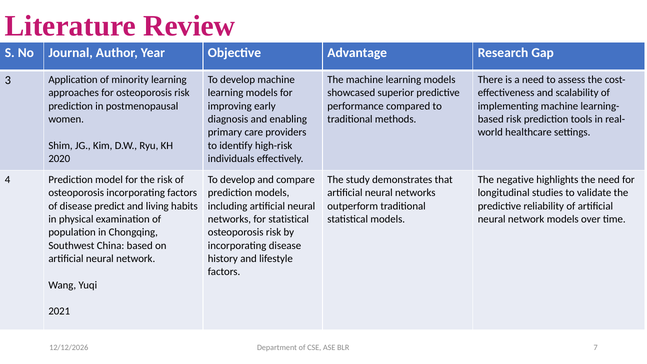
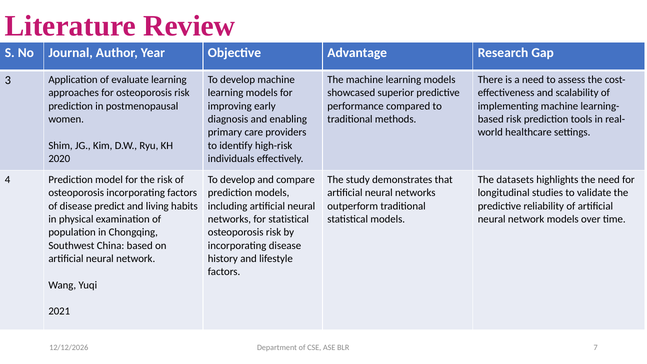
minority: minority -> evaluate (130, 80)
negative: negative -> datasets (515, 180)
